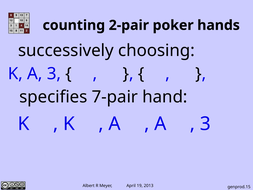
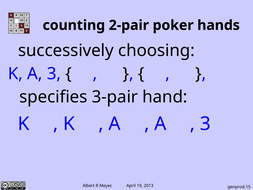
7-pair: 7-pair -> 3-pair (115, 97)
